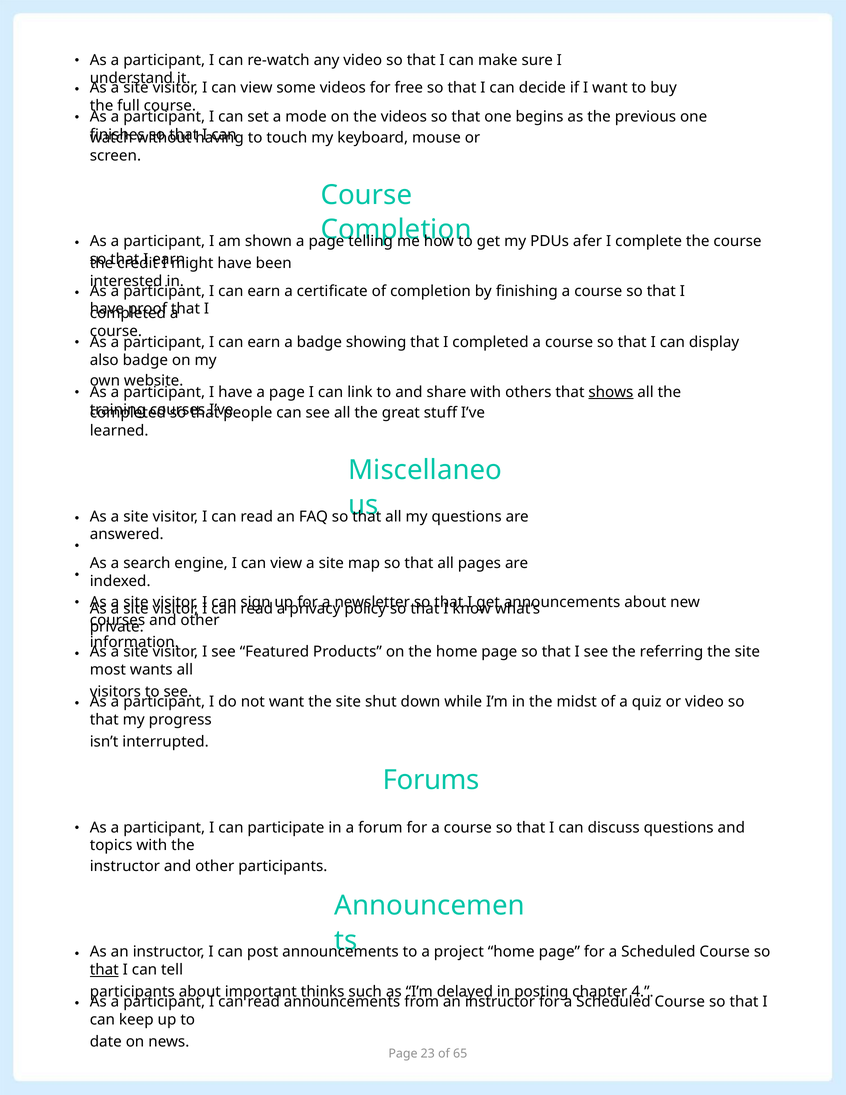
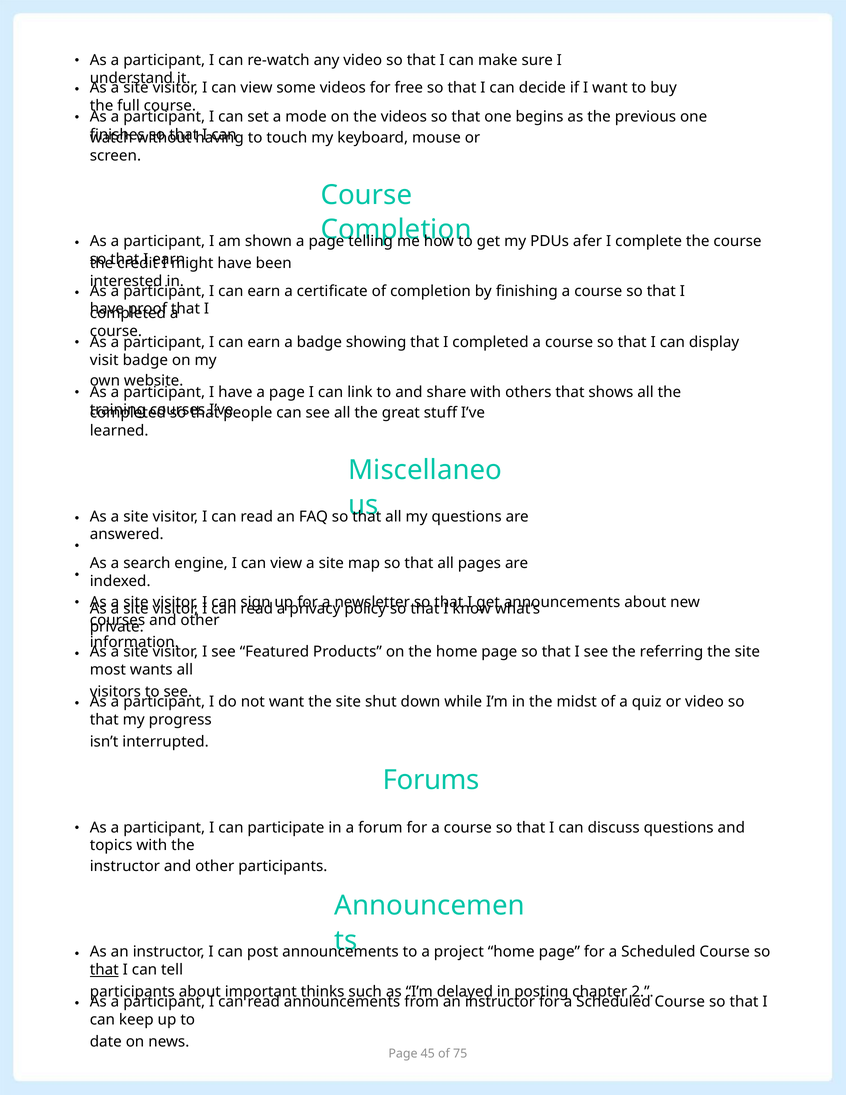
also: also -> visit (104, 360)
shows underline: present -> none (611, 392)
4: 4 -> 2 (643, 992)
23: 23 -> 45 (428, 1054)
65: 65 -> 75 (460, 1054)
